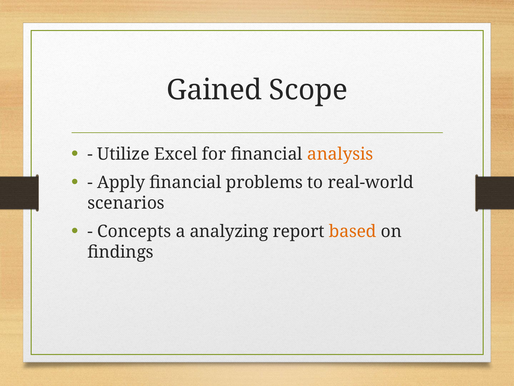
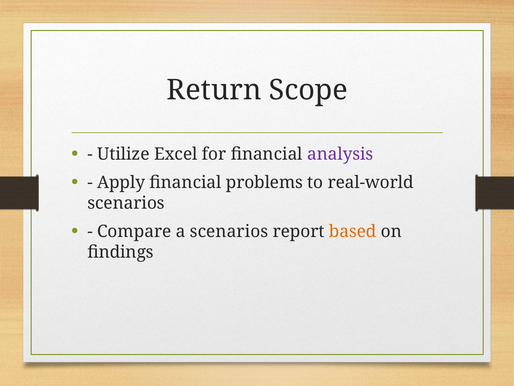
Gained: Gained -> Return (214, 90)
analysis colour: orange -> purple (340, 154)
Concepts: Concepts -> Compare (134, 231)
a analyzing: analyzing -> scenarios (229, 231)
